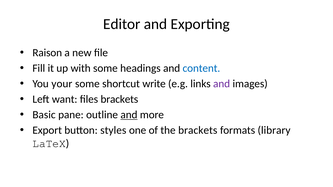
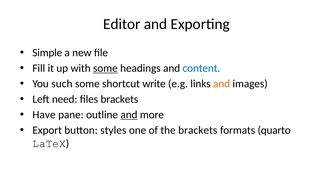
Raison: Raison -> Simple (47, 53)
some underline: none -> present (105, 68)
your: your -> such (62, 84)
and colour: purple -> orange (222, 84)
want: want -> need (65, 99)
Basic: Basic -> Have (44, 115)
library: library -> quarto (274, 130)
